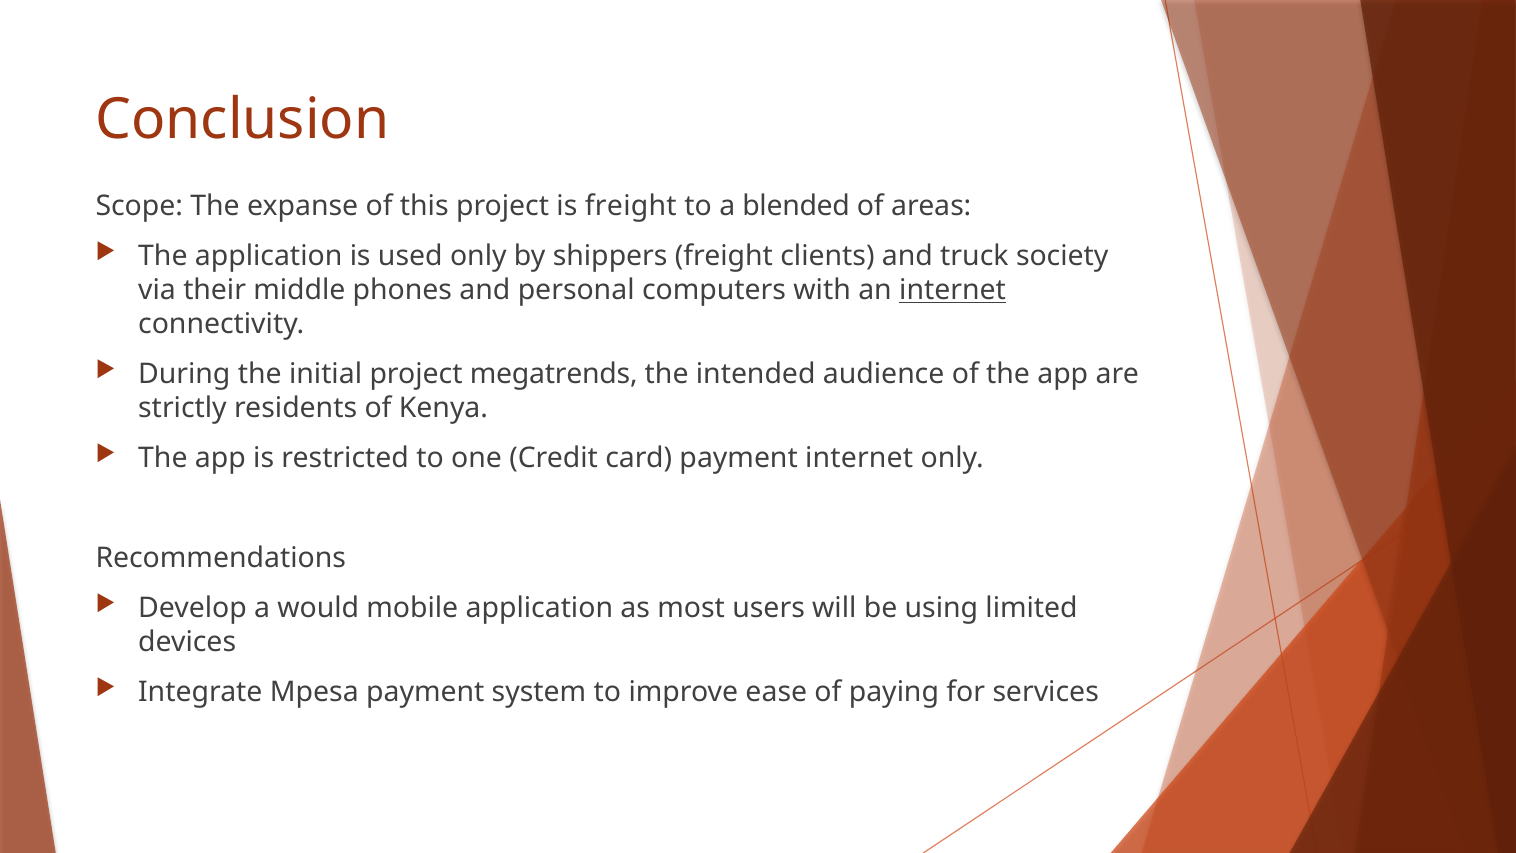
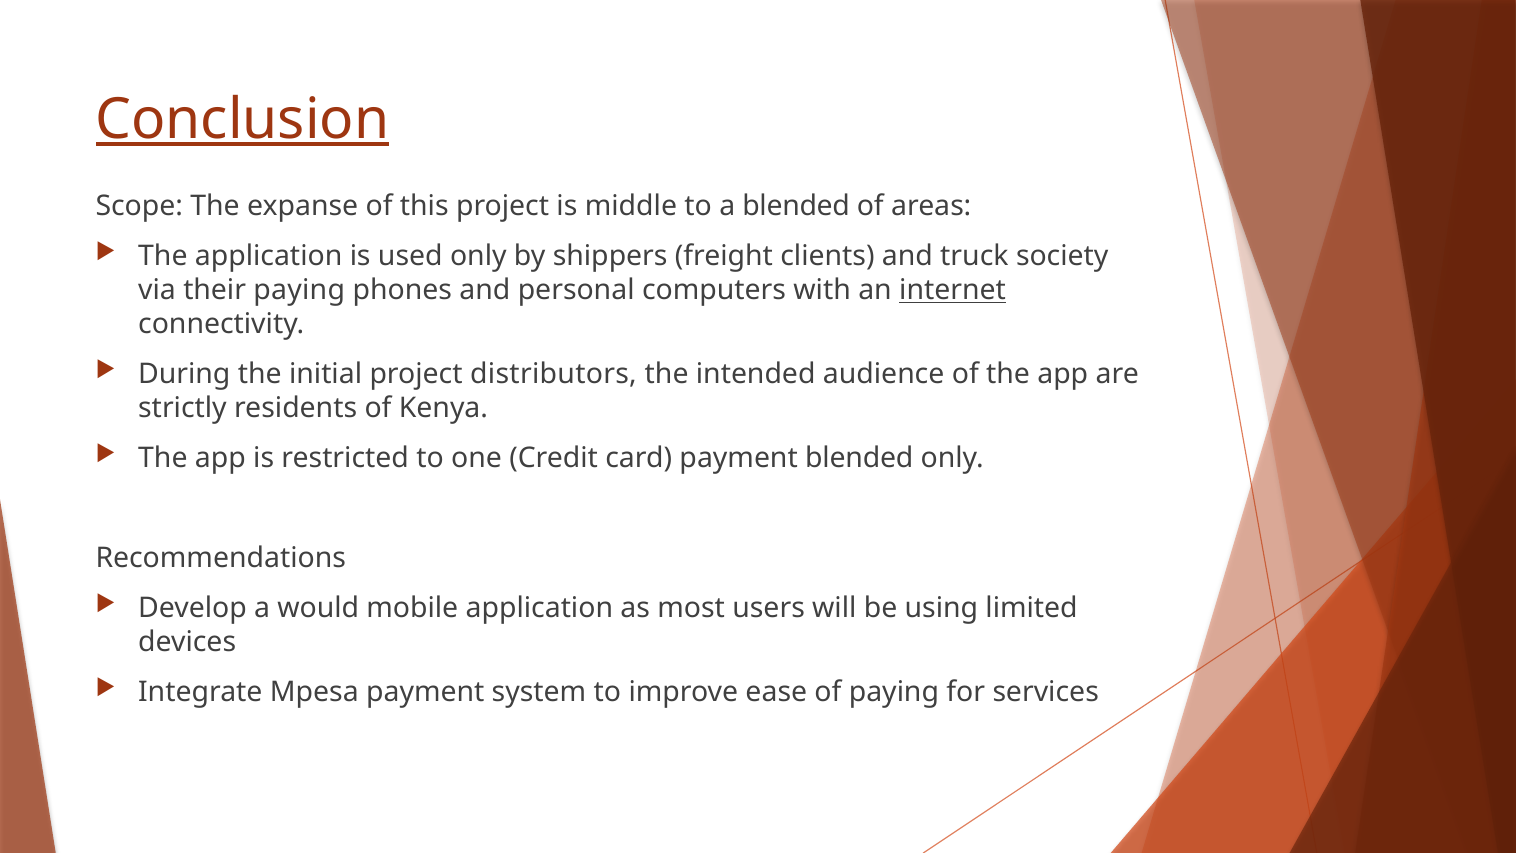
Conclusion underline: none -> present (242, 120)
is freight: freight -> middle (631, 206)
their middle: middle -> paying (299, 290)
megatrends: megatrends -> distributors (554, 374)
payment internet: internet -> blended (859, 458)
